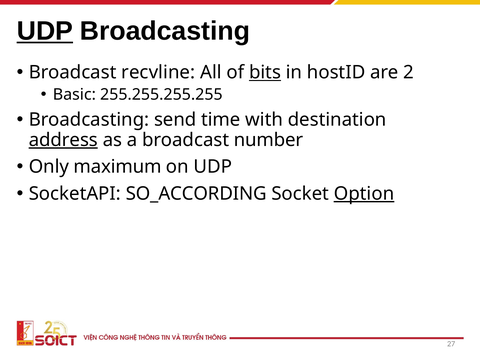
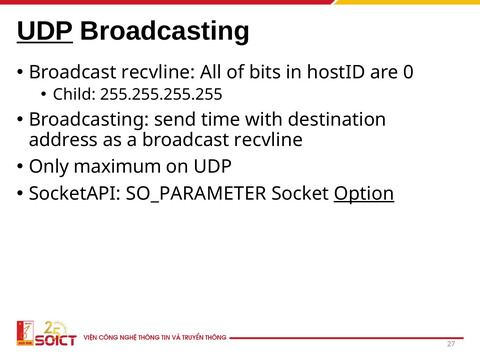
bits underline: present -> none (265, 72)
2: 2 -> 0 (409, 72)
Basic: Basic -> Child (74, 94)
address underline: present -> none (63, 140)
a broadcast number: number -> recvline (268, 140)
SO_ACCORDING: SO_ACCORDING -> SO_PARAMETER (196, 194)
